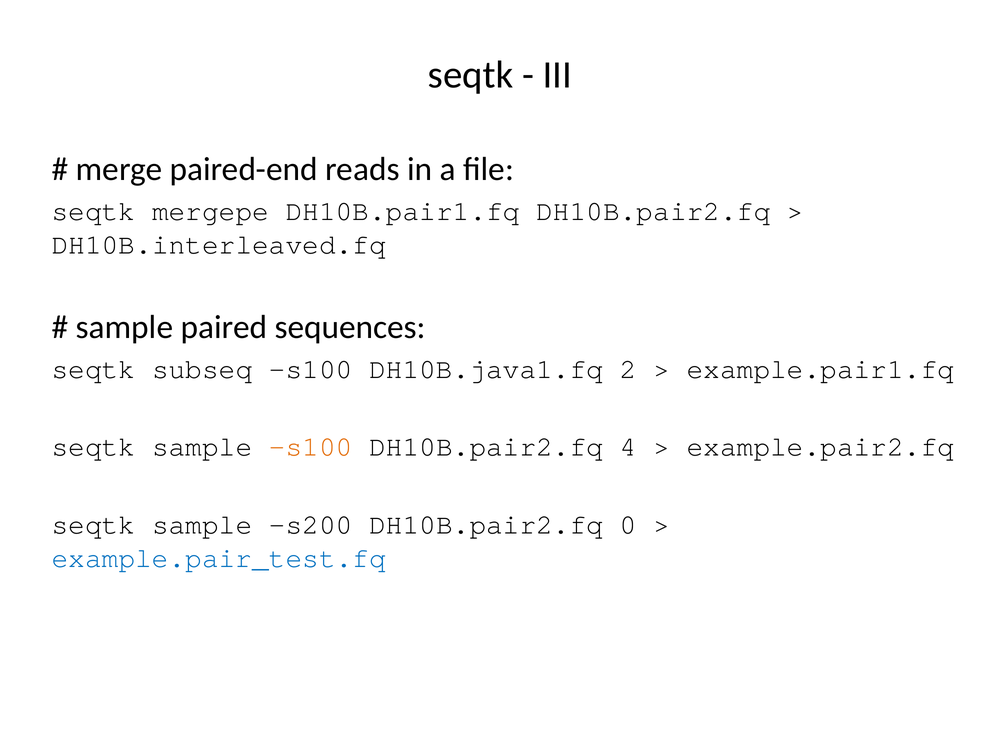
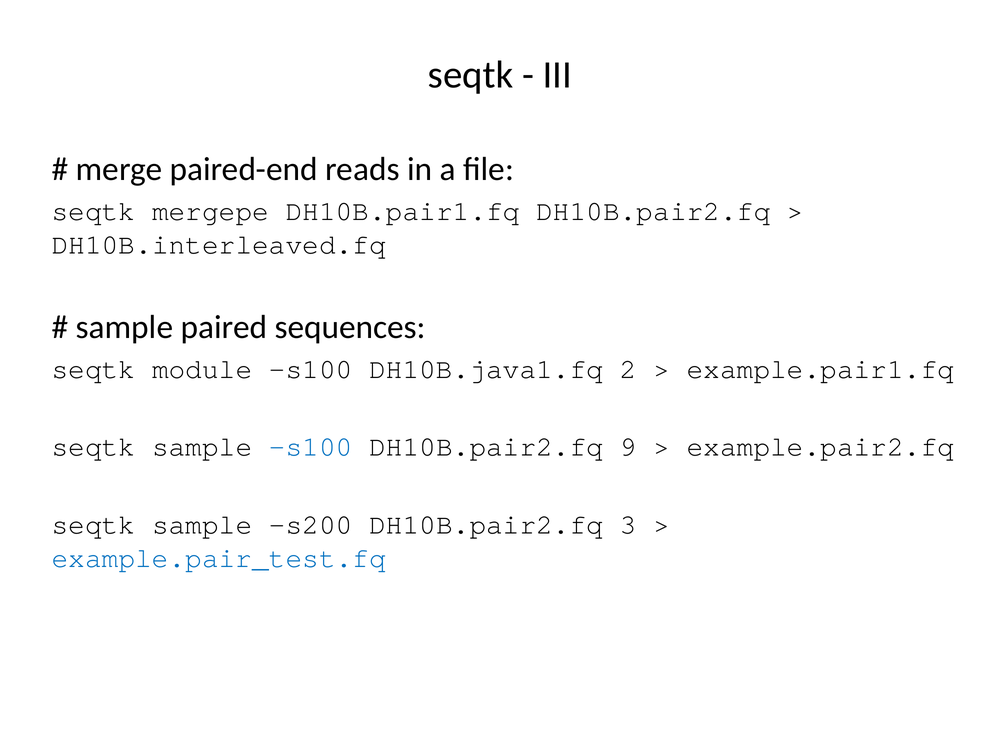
subseq: subseq -> module (202, 369)
s100 colour: orange -> blue (311, 447)
4: 4 -> 9 (628, 447)
0: 0 -> 3 (628, 525)
